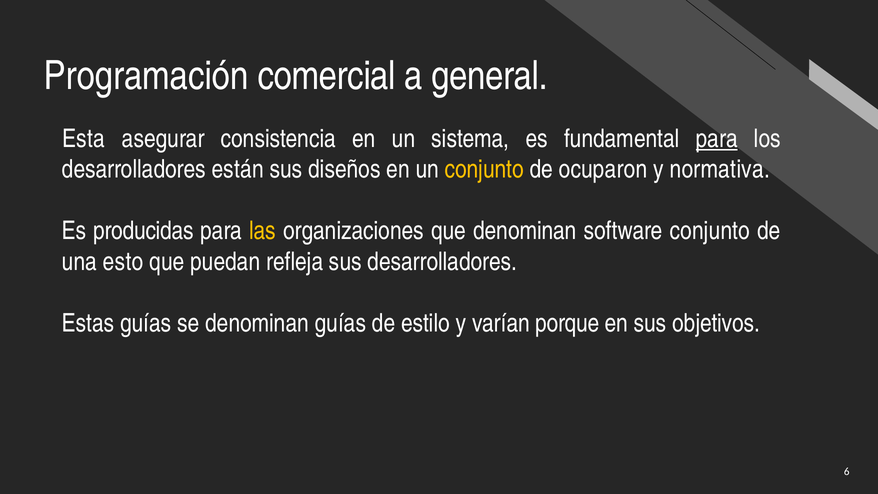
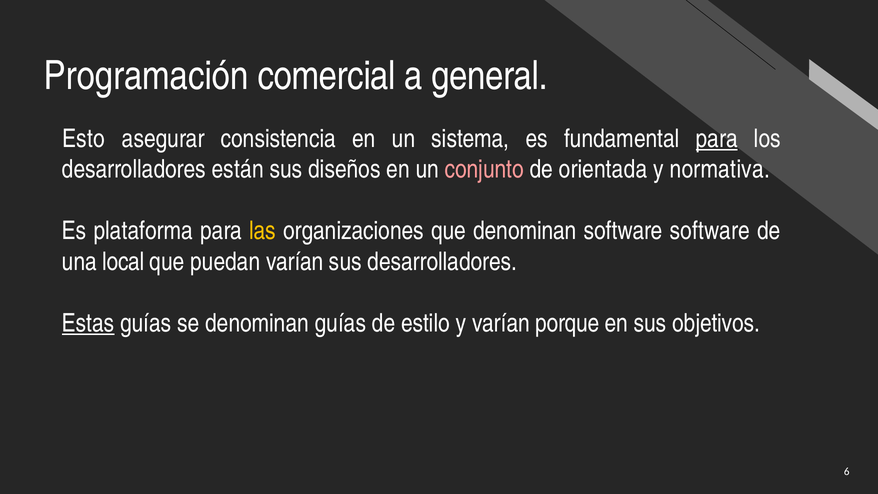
Esta: Esta -> Esto (84, 139)
conjunto colour: yellow -> pink (484, 169)
ocuparon: ocuparon -> orientada (603, 169)
producidas: producidas -> plataforma (143, 231)
software conjunto: conjunto -> software (710, 231)
esto: esto -> local (123, 262)
puedan refleja: refleja -> varían (295, 262)
Estas underline: none -> present (88, 323)
